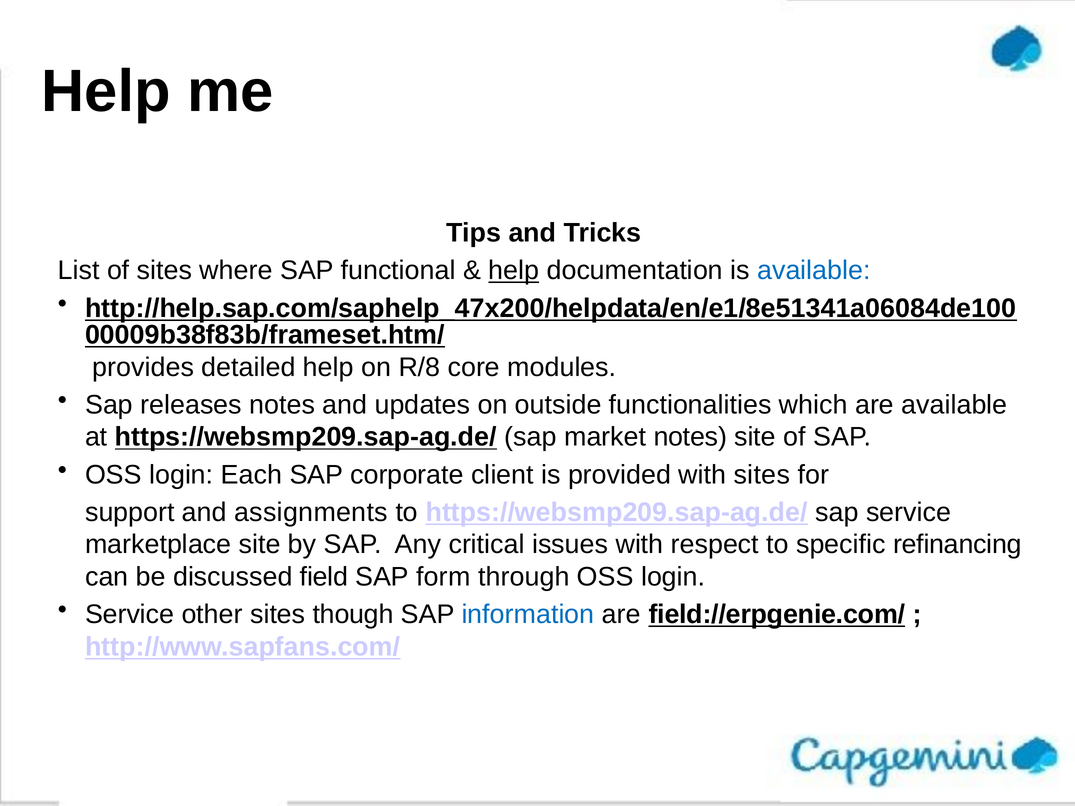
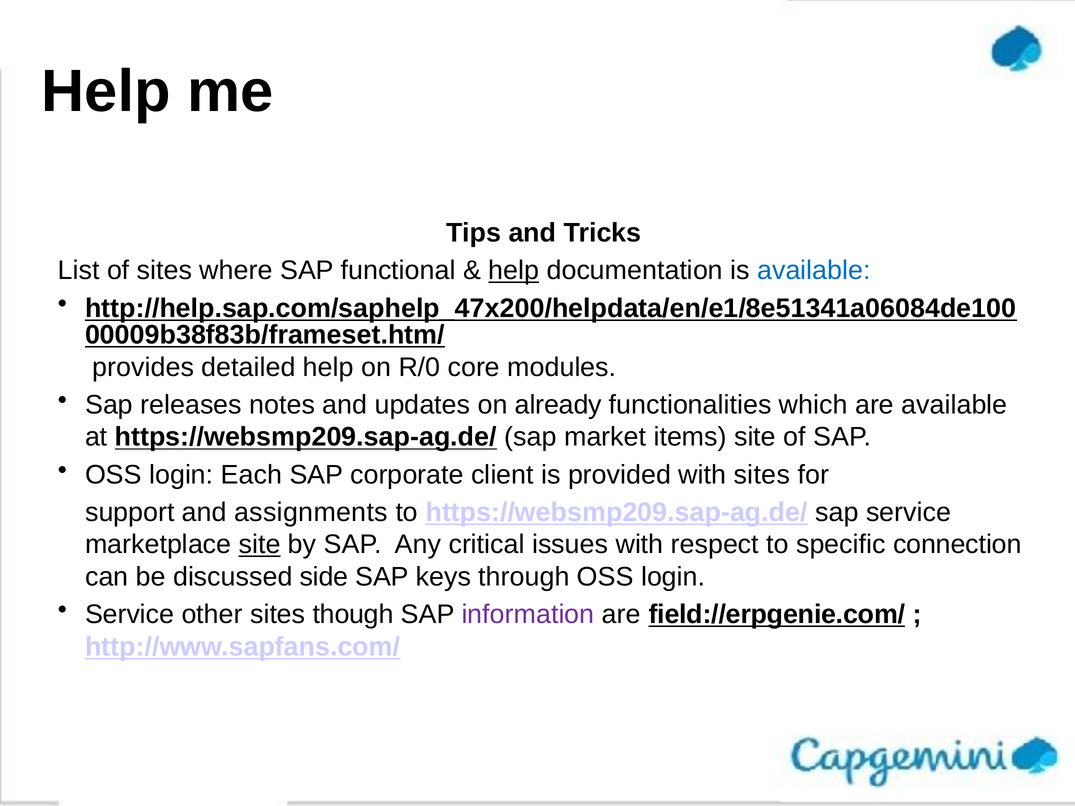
R/8: R/8 -> R/0 (419, 367)
outside: outside -> already (558, 405)
market notes: notes -> items (690, 437)
site underline: none -> present (260, 545)
refinancing: refinancing -> connection (957, 545)
field: field -> side (324, 577)
form: form -> keys (443, 577)
information colour: blue -> purple (528, 615)
